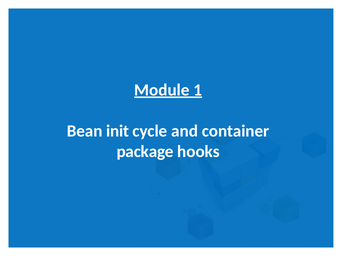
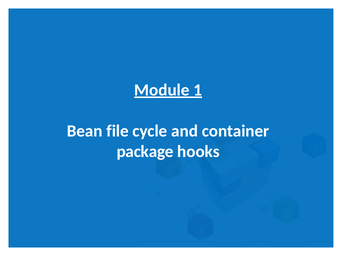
init: init -> file (118, 131)
